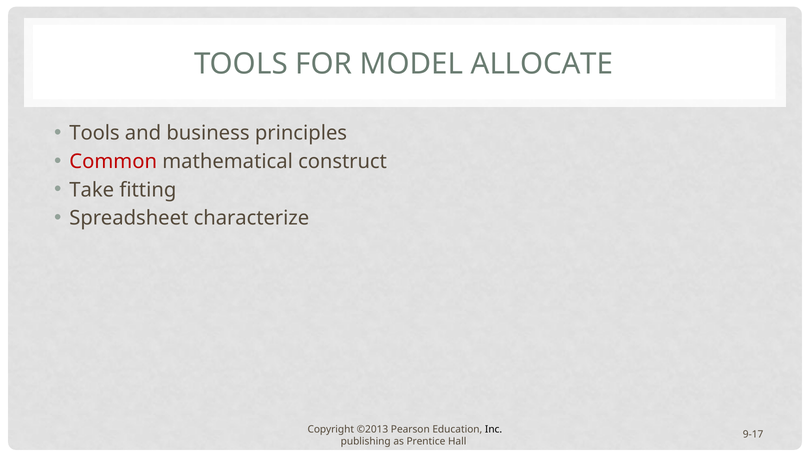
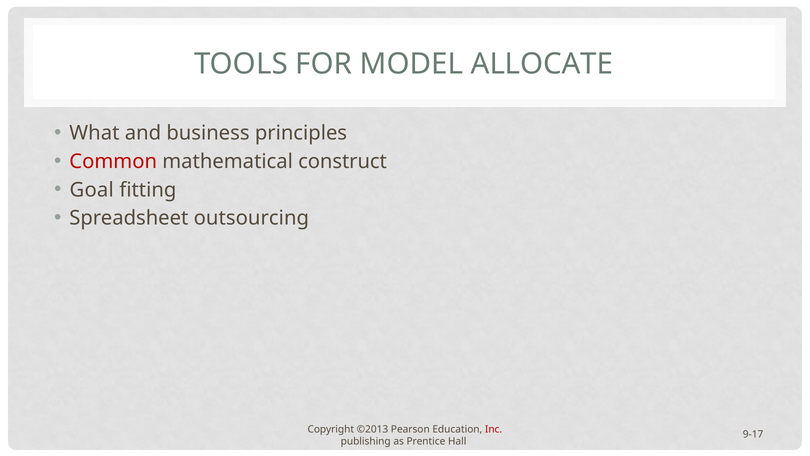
Tools: Tools -> What (94, 133)
Take: Take -> Goal (92, 190)
characterize: characterize -> outsourcing (251, 218)
Inc colour: black -> red (494, 429)
